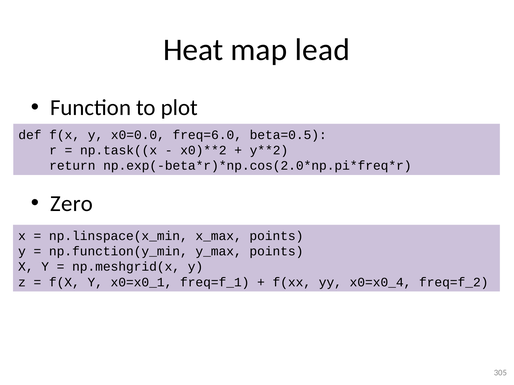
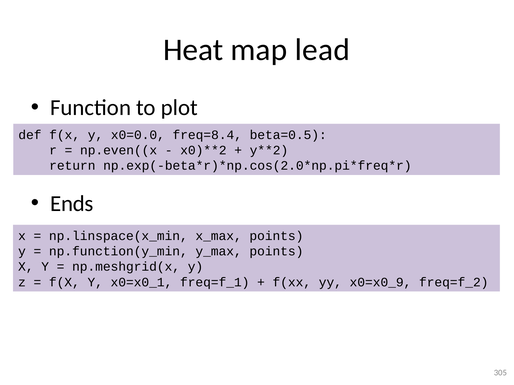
freq=6.0: freq=6.0 -> freq=8.4 (207, 135)
np.task((x: np.task((x -> np.even((x (119, 150)
Zero: Zero -> Ends (72, 204)
x0=x0_4: x0=x0_4 -> x0=x0_9 (381, 283)
